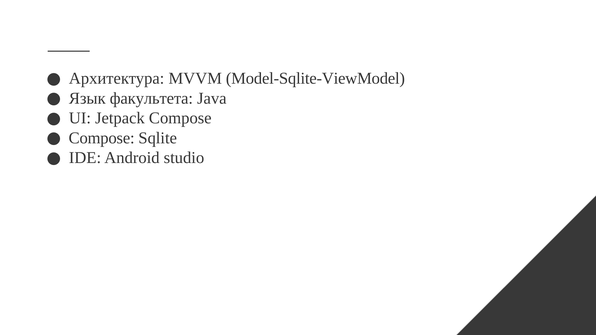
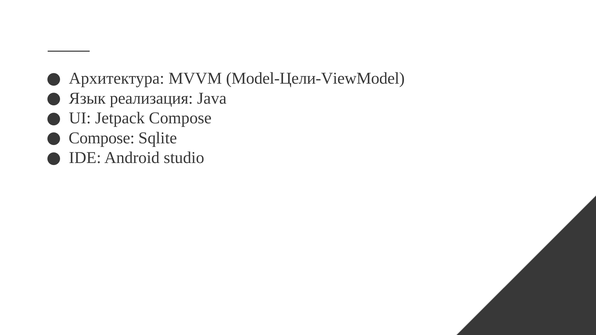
Model-Sqlite-ViewModel: Model-Sqlite-ViewModel -> Model-Цели-ViewModel (315, 78)
факультета: факультета -> реализация (151, 98)
